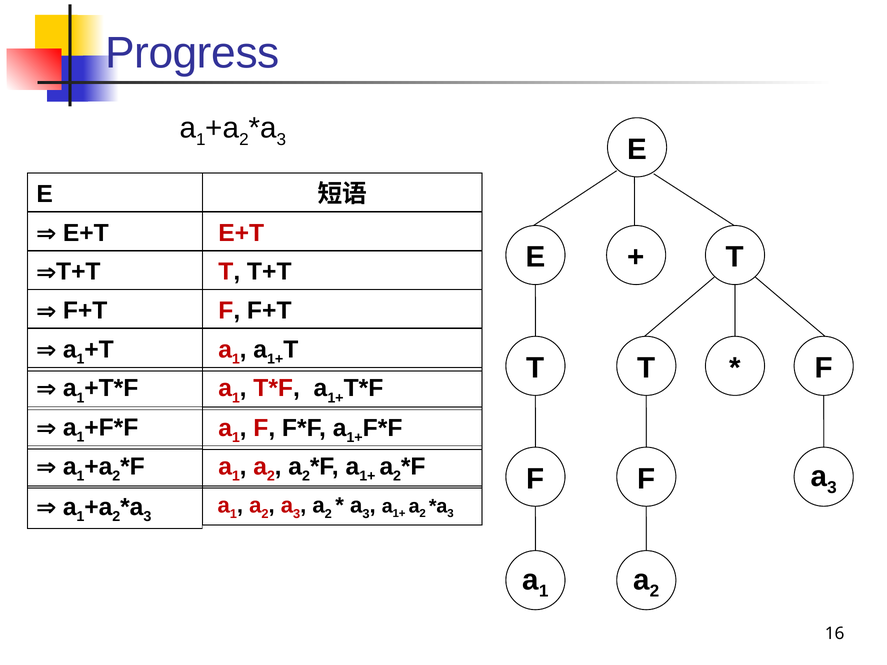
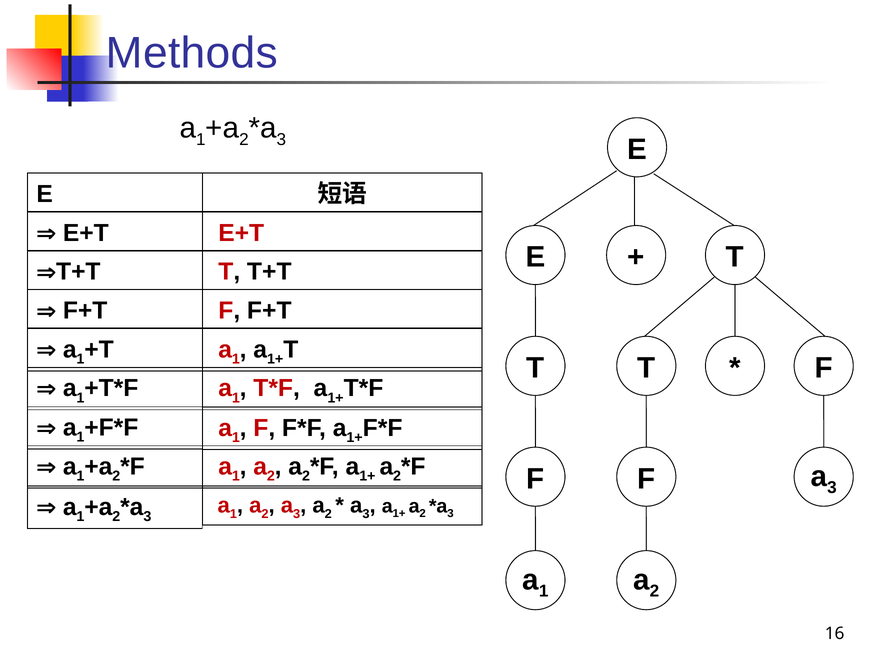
Progress: Progress -> Methods (192, 53)
